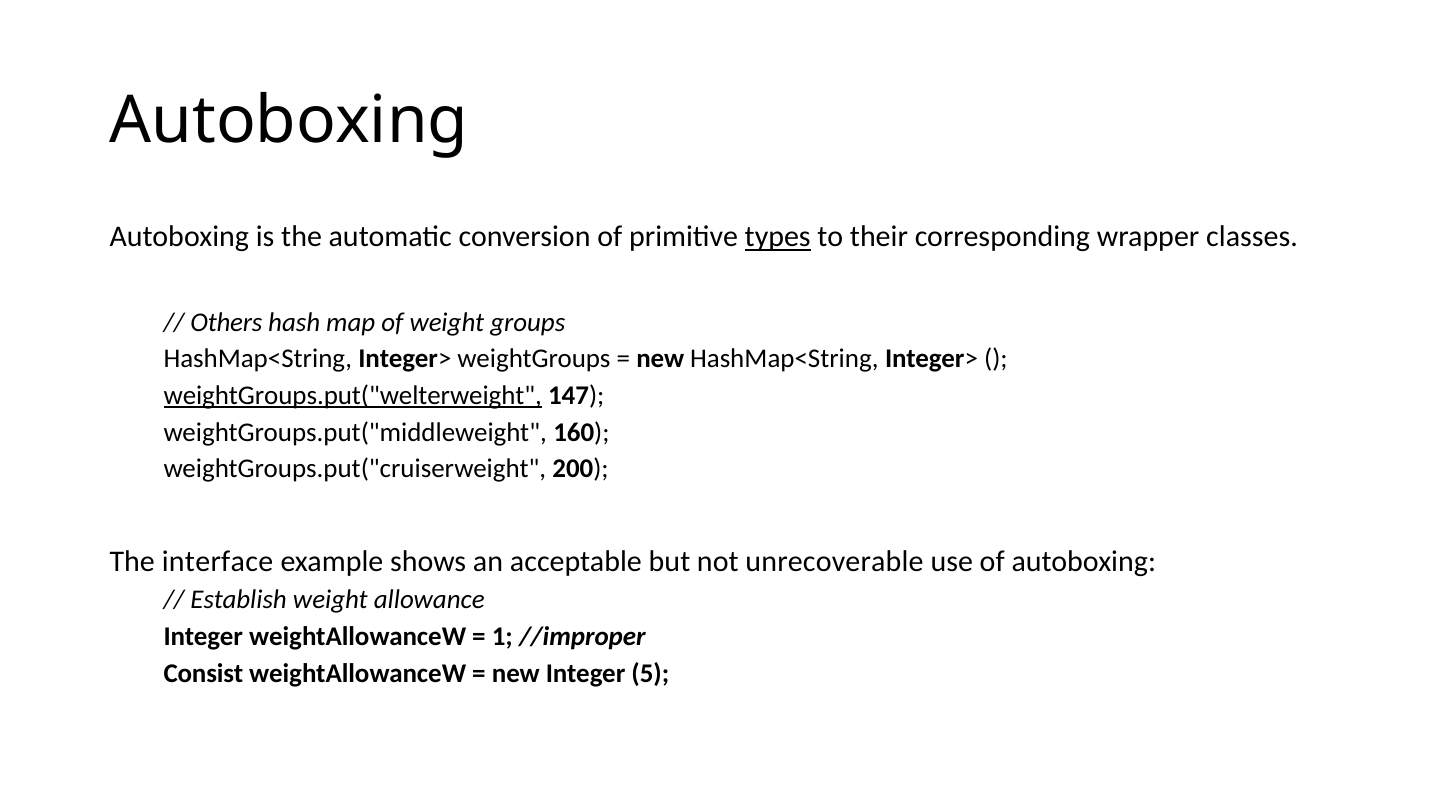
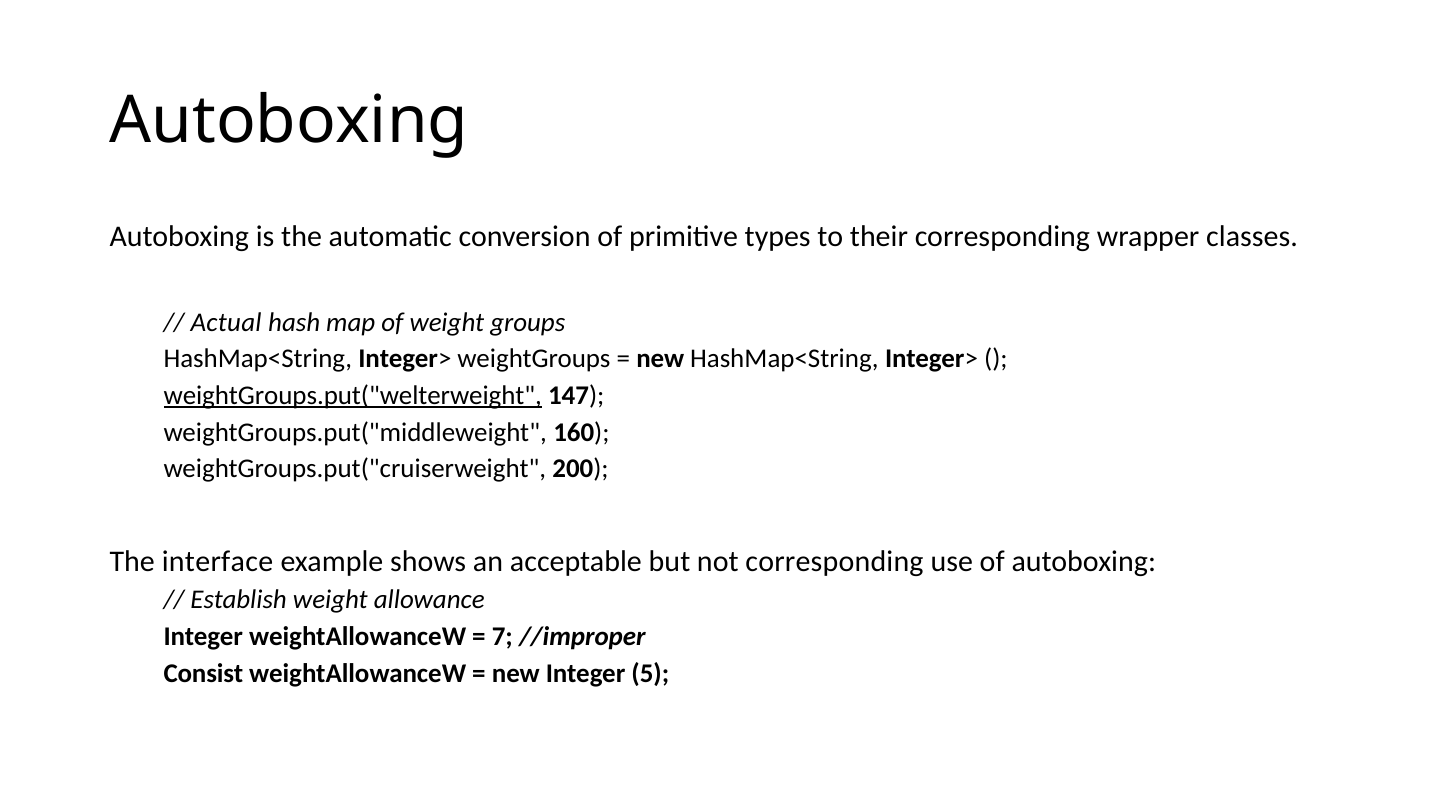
types underline: present -> none (778, 237)
Others: Others -> Actual (226, 322)
not unrecoverable: unrecoverable -> corresponding (835, 562)
1: 1 -> 7 (502, 637)
